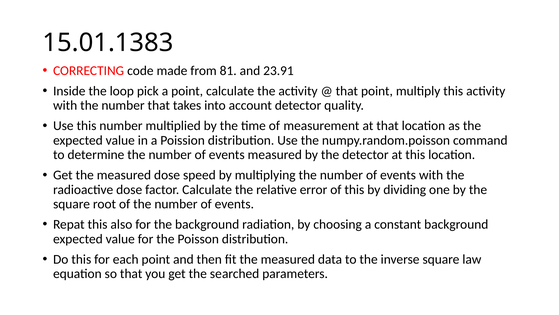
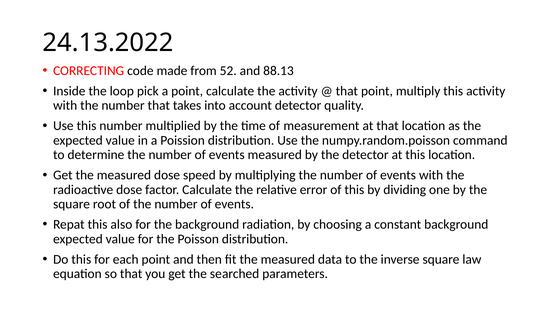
15.01.1383: 15.01.1383 -> 24.13.2022 (108, 42)
81: 81 -> 52 (228, 71)
23.91: 23.91 -> 88.13 (278, 71)
